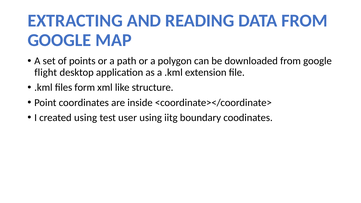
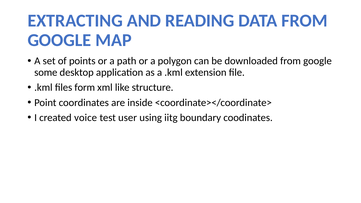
flight: flight -> some (46, 72)
created using: using -> voice (86, 118)
